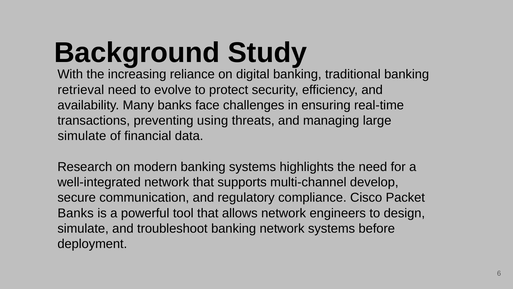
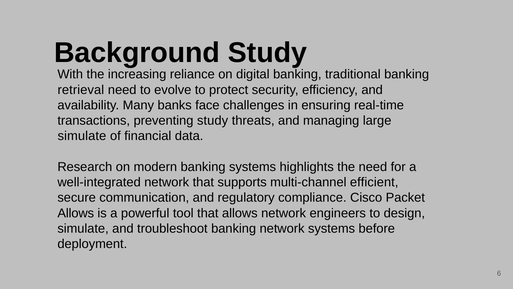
preventing using: using -> study (213, 120)
develop: develop -> efficient (374, 182)
Banks: Banks -> Allows (76, 213)
